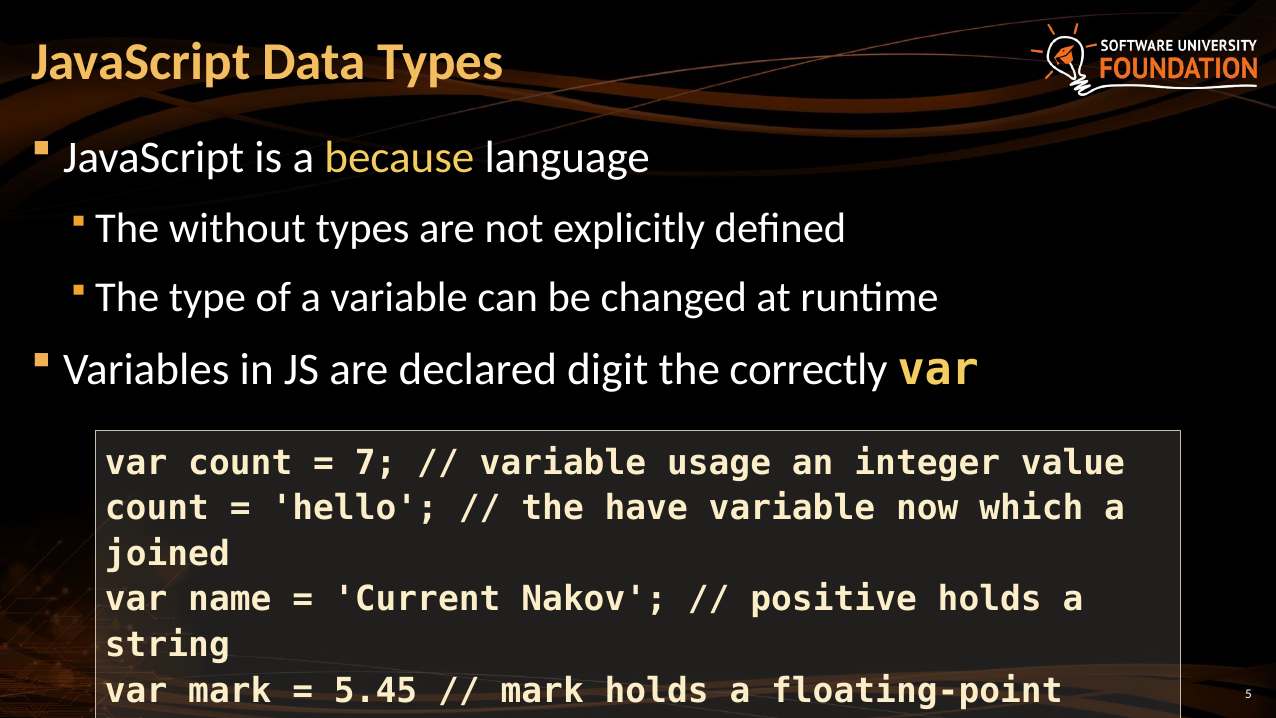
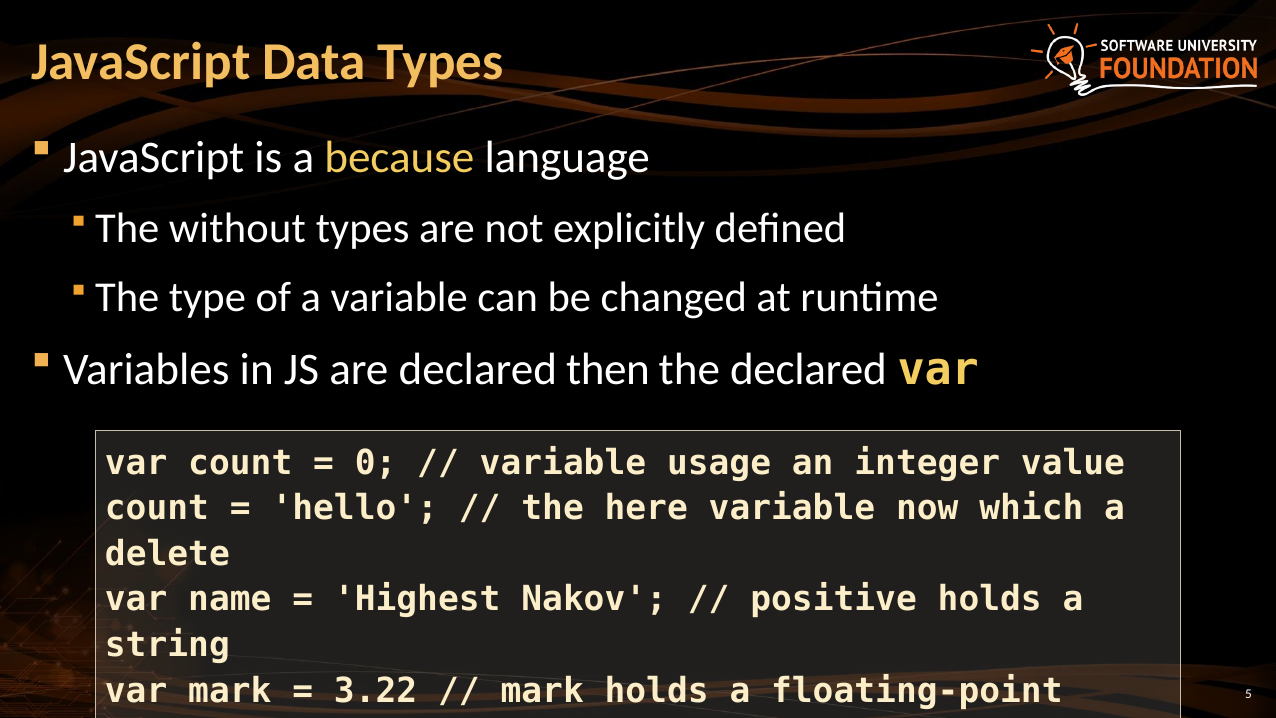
digit: digit -> then (608, 369)
the correctly: correctly -> declared (808, 369)
7: 7 -> 0 (376, 463)
have: have -> here (646, 508)
joined: joined -> delete (167, 554)
Current: Current -> Highest (417, 600)
5.45: 5.45 -> 3.22 (376, 691)
